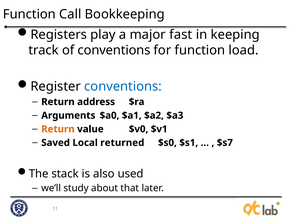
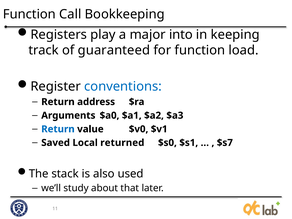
fast: fast -> into (181, 35)
of conventions: conventions -> guaranteed (114, 50)
Return colour: orange -> blue (58, 129)
